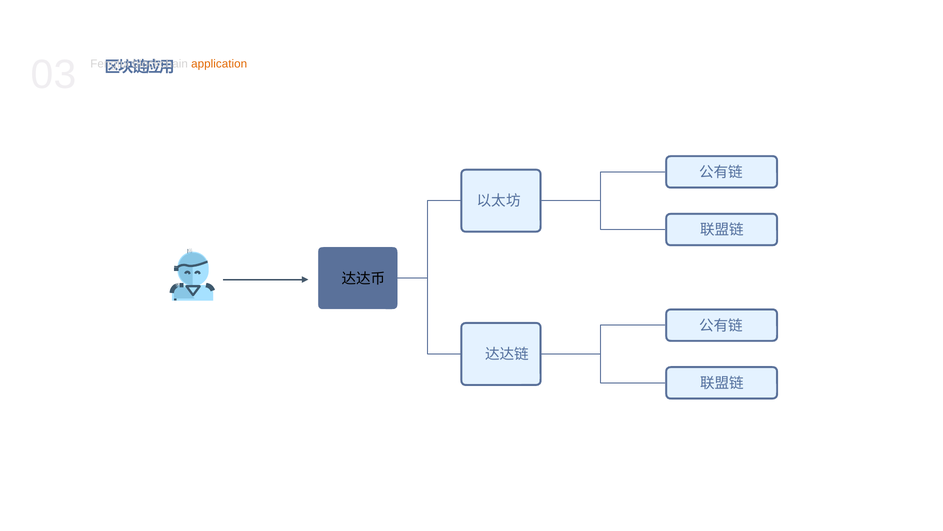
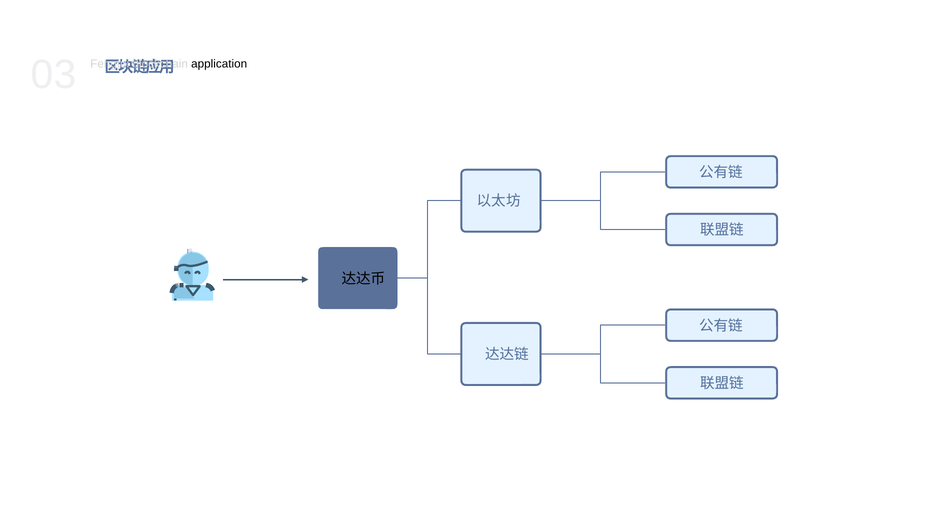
application colour: orange -> black (219, 64)
